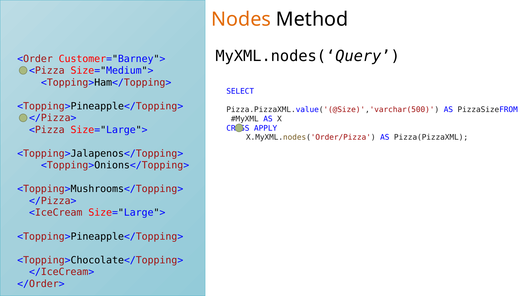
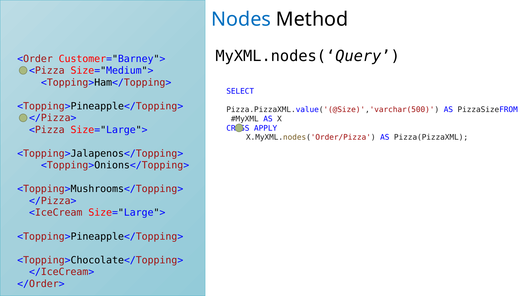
Nodes colour: orange -> blue (241, 19)
